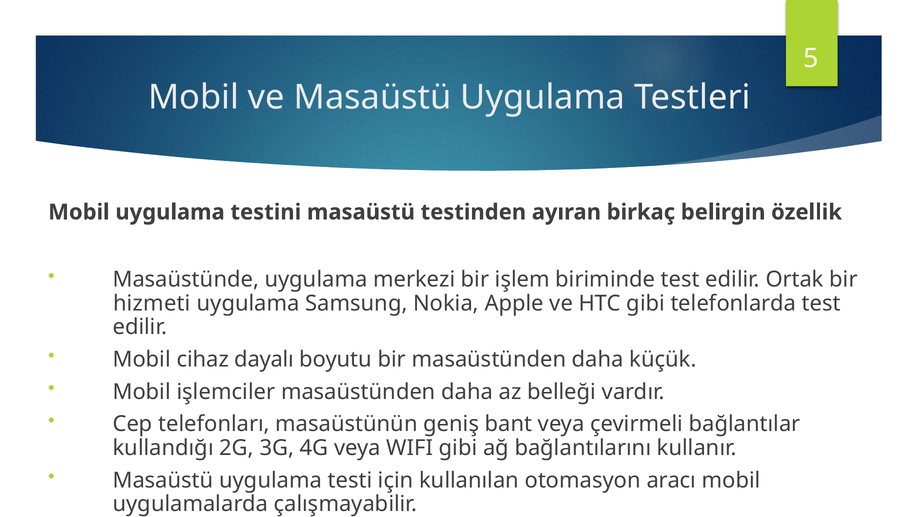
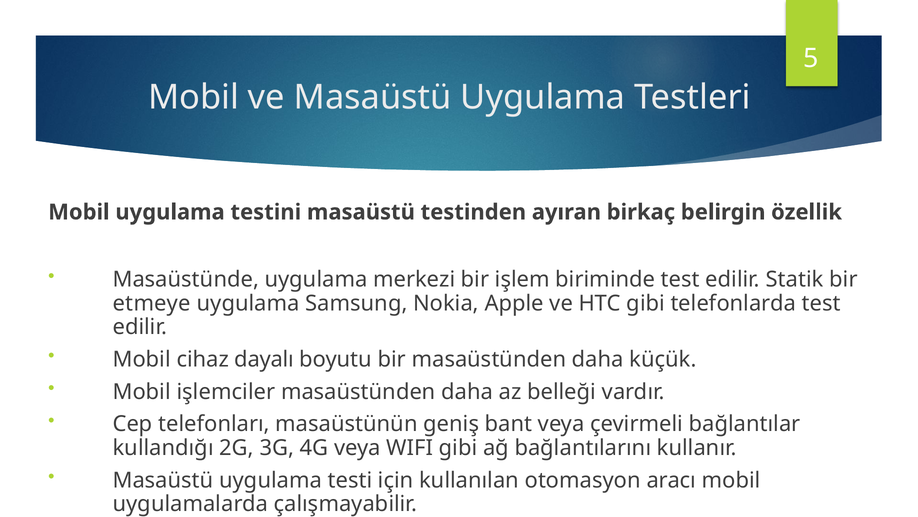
Ortak: Ortak -> Statik (795, 279)
hizmeti: hizmeti -> etmeye (152, 303)
